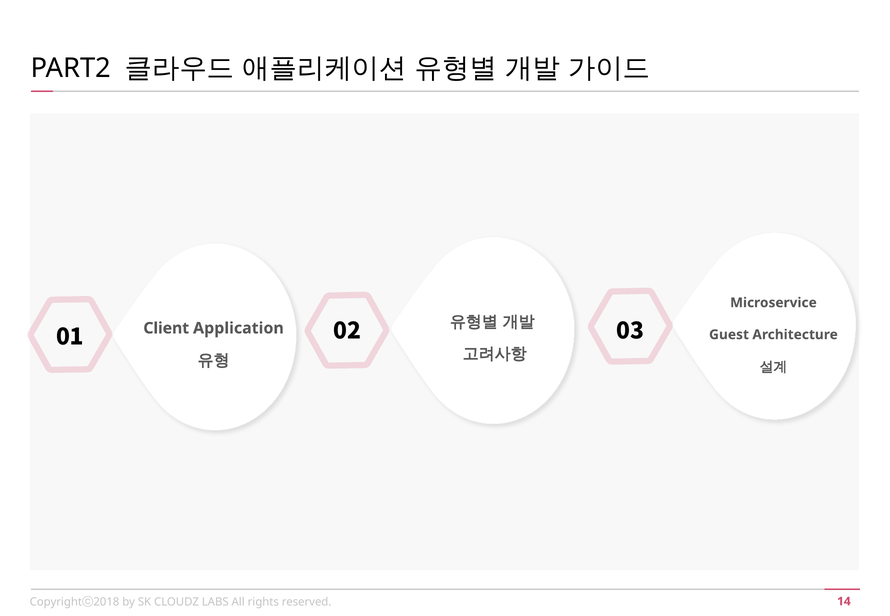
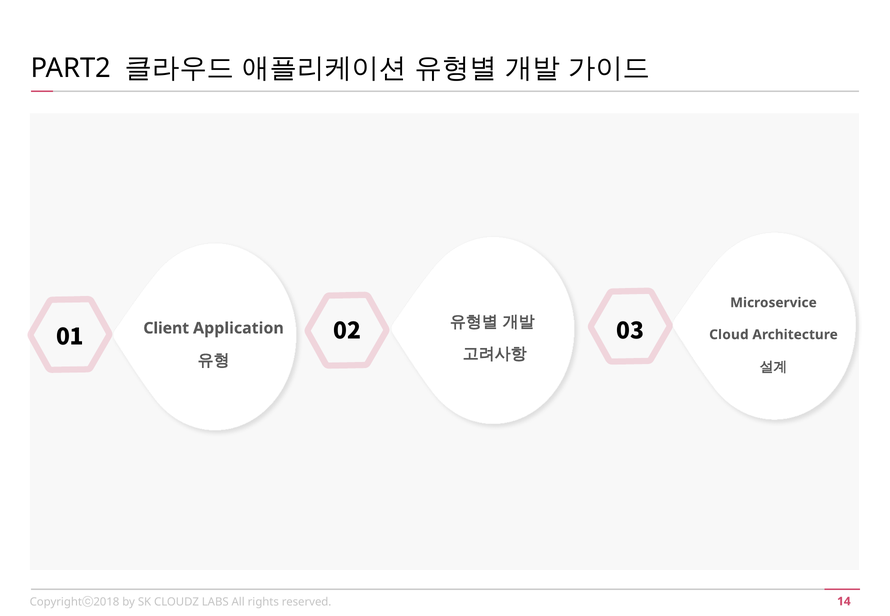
Guest: Guest -> Cloud (729, 335)
